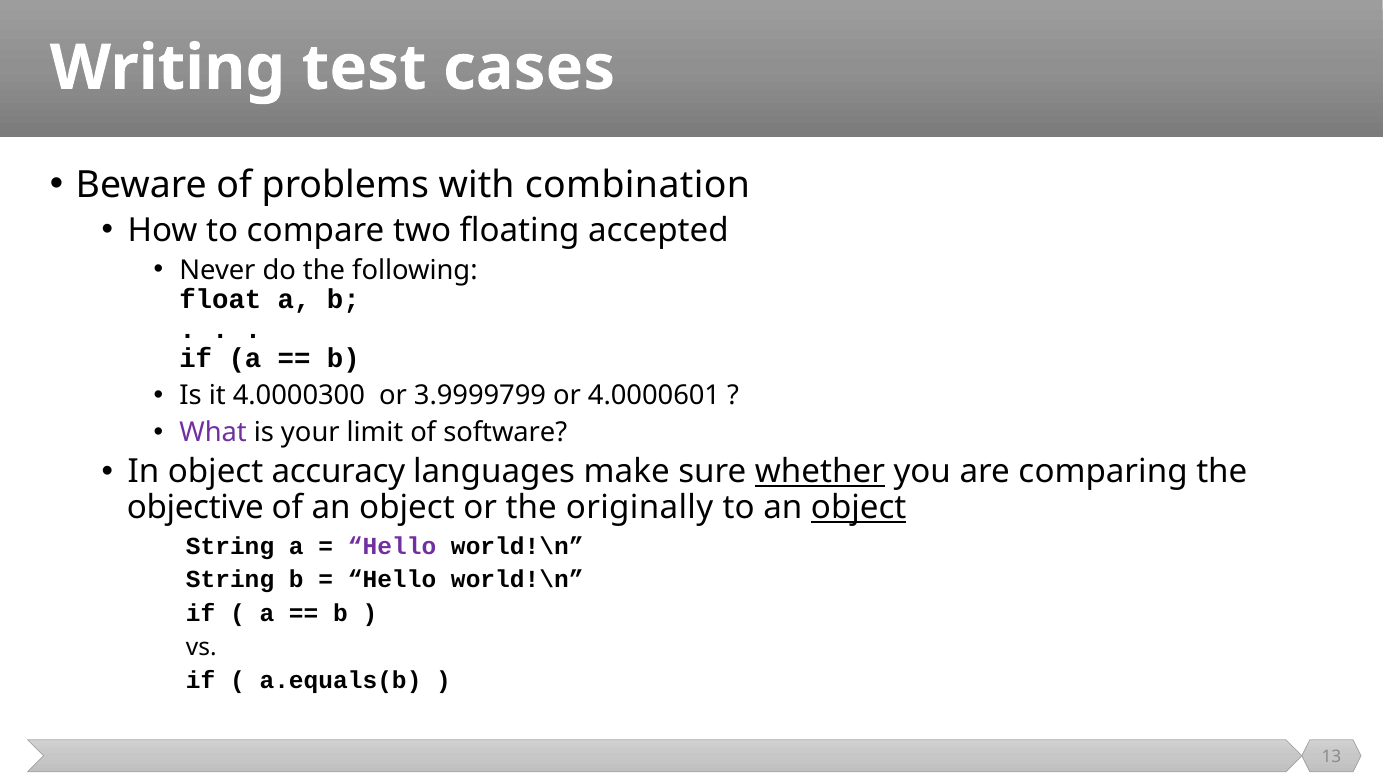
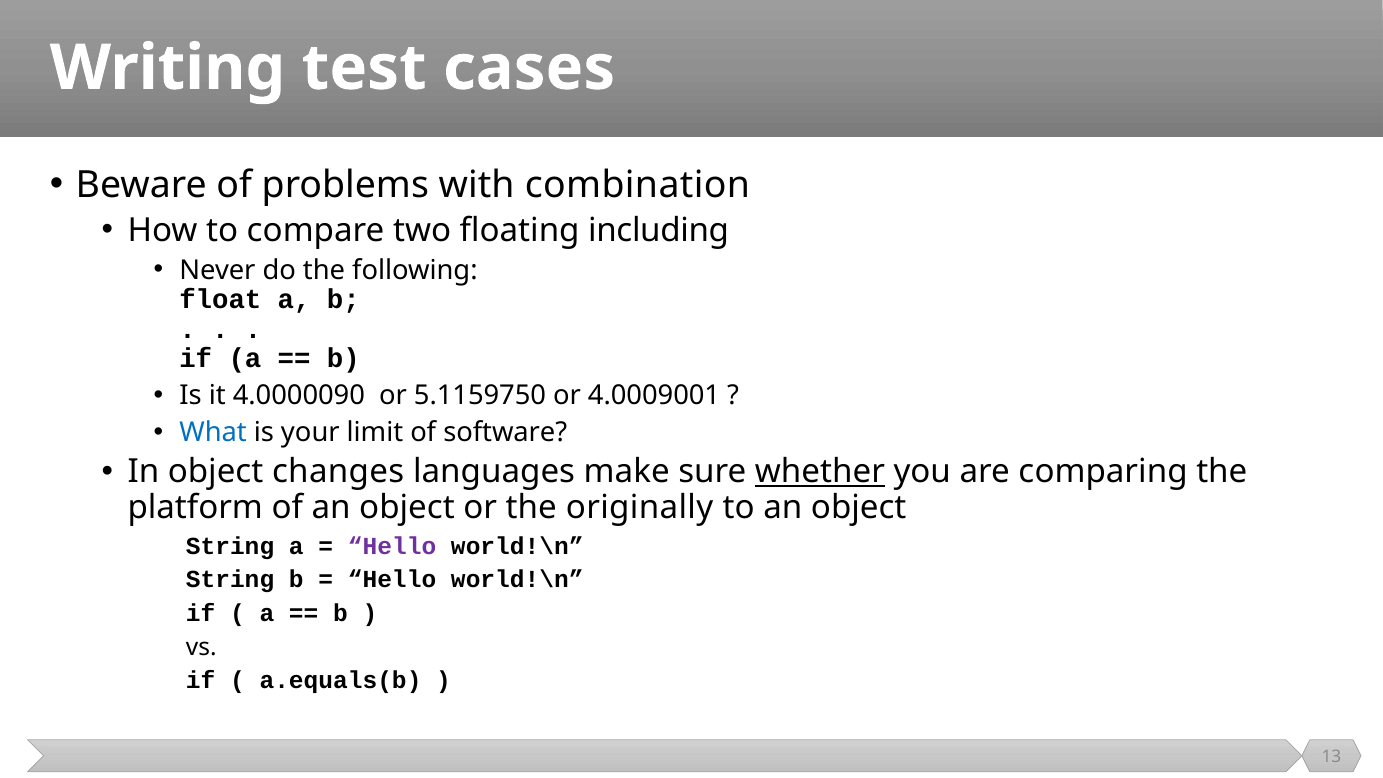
accepted: accepted -> including (659, 230)
4.0000300: 4.0000300 -> 4.0000090 (299, 395)
3.9999799: 3.9999799 -> 5.1159750 (480, 395)
4.0000601: 4.0000601 -> 4.0009001 (654, 395)
What colour: purple -> blue (213, 432)
accuracy: accuracy -> changes (338, 472)
objective: objective -> platform (195, 508)
object underline: present -> none (859, 508)
